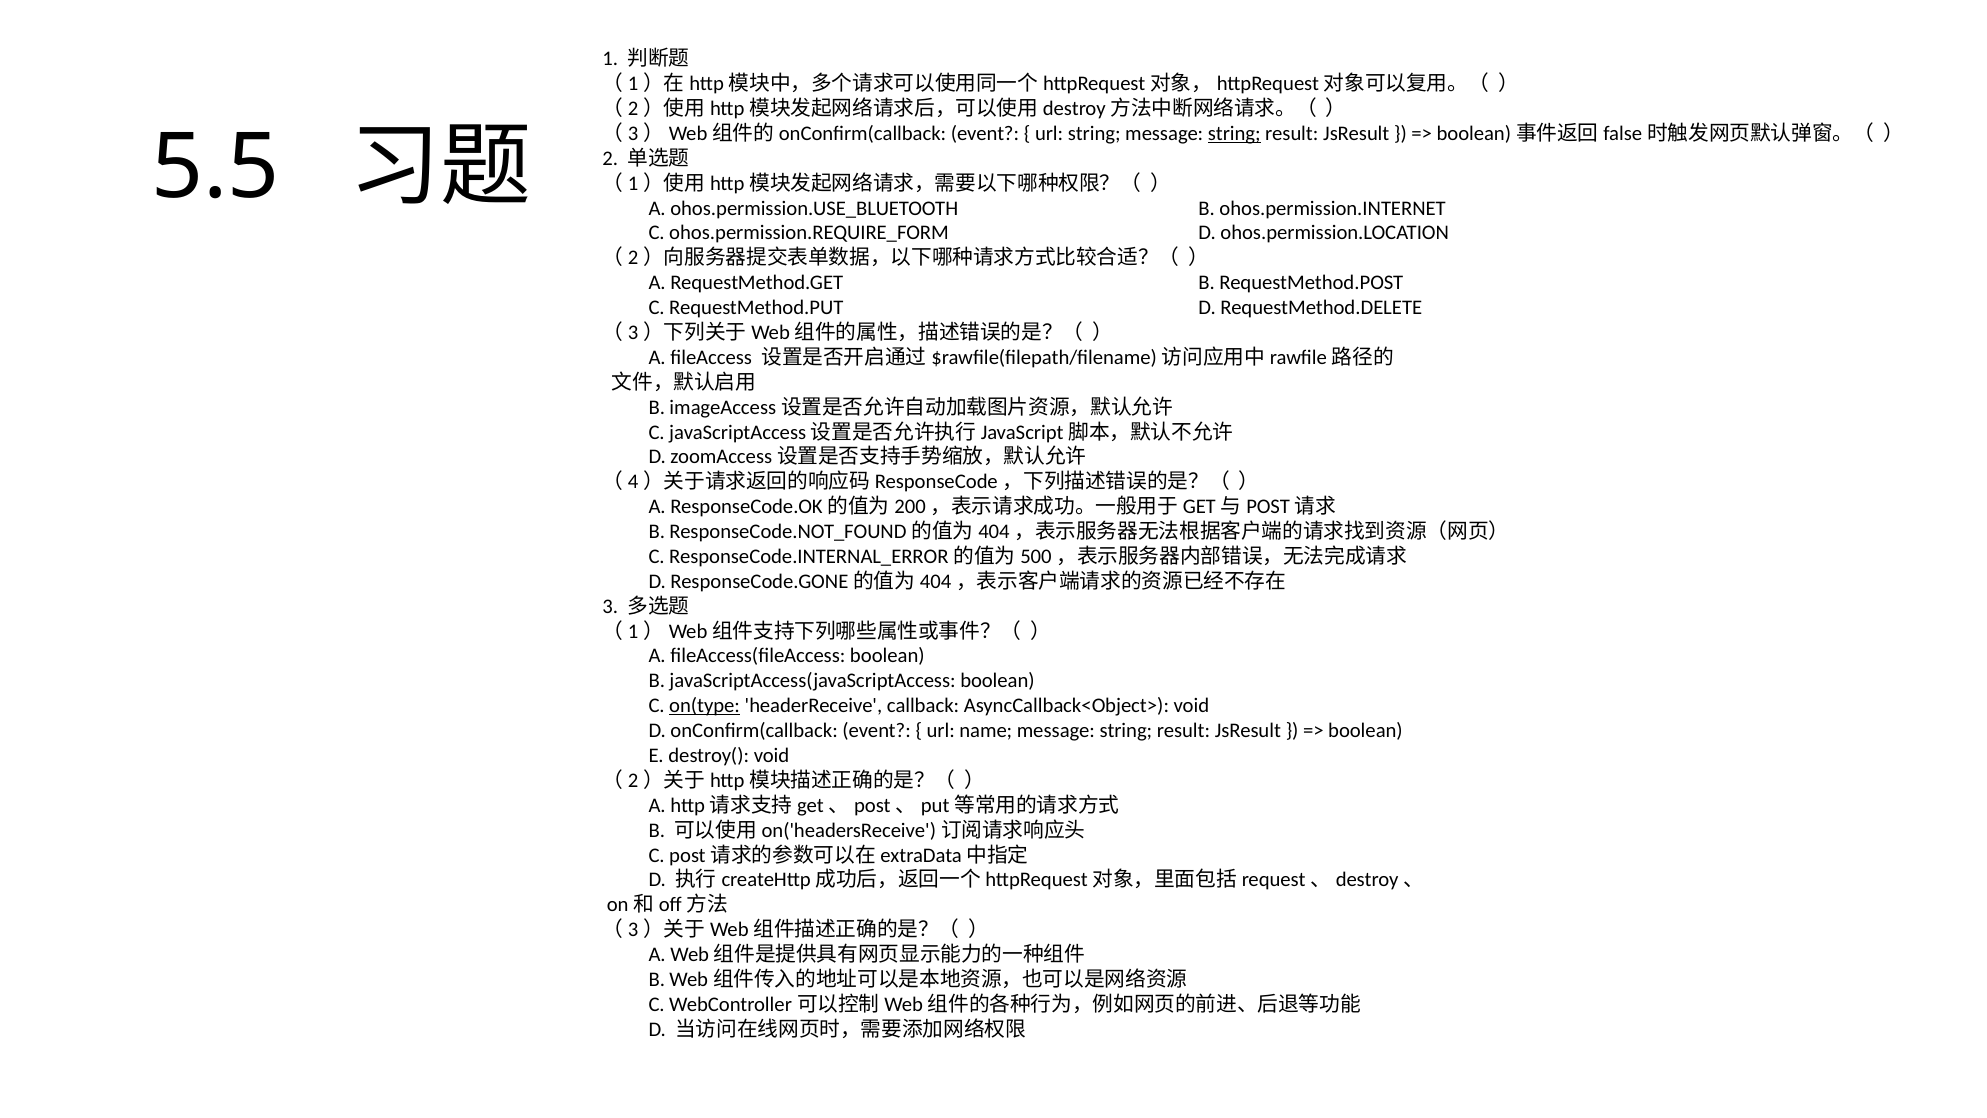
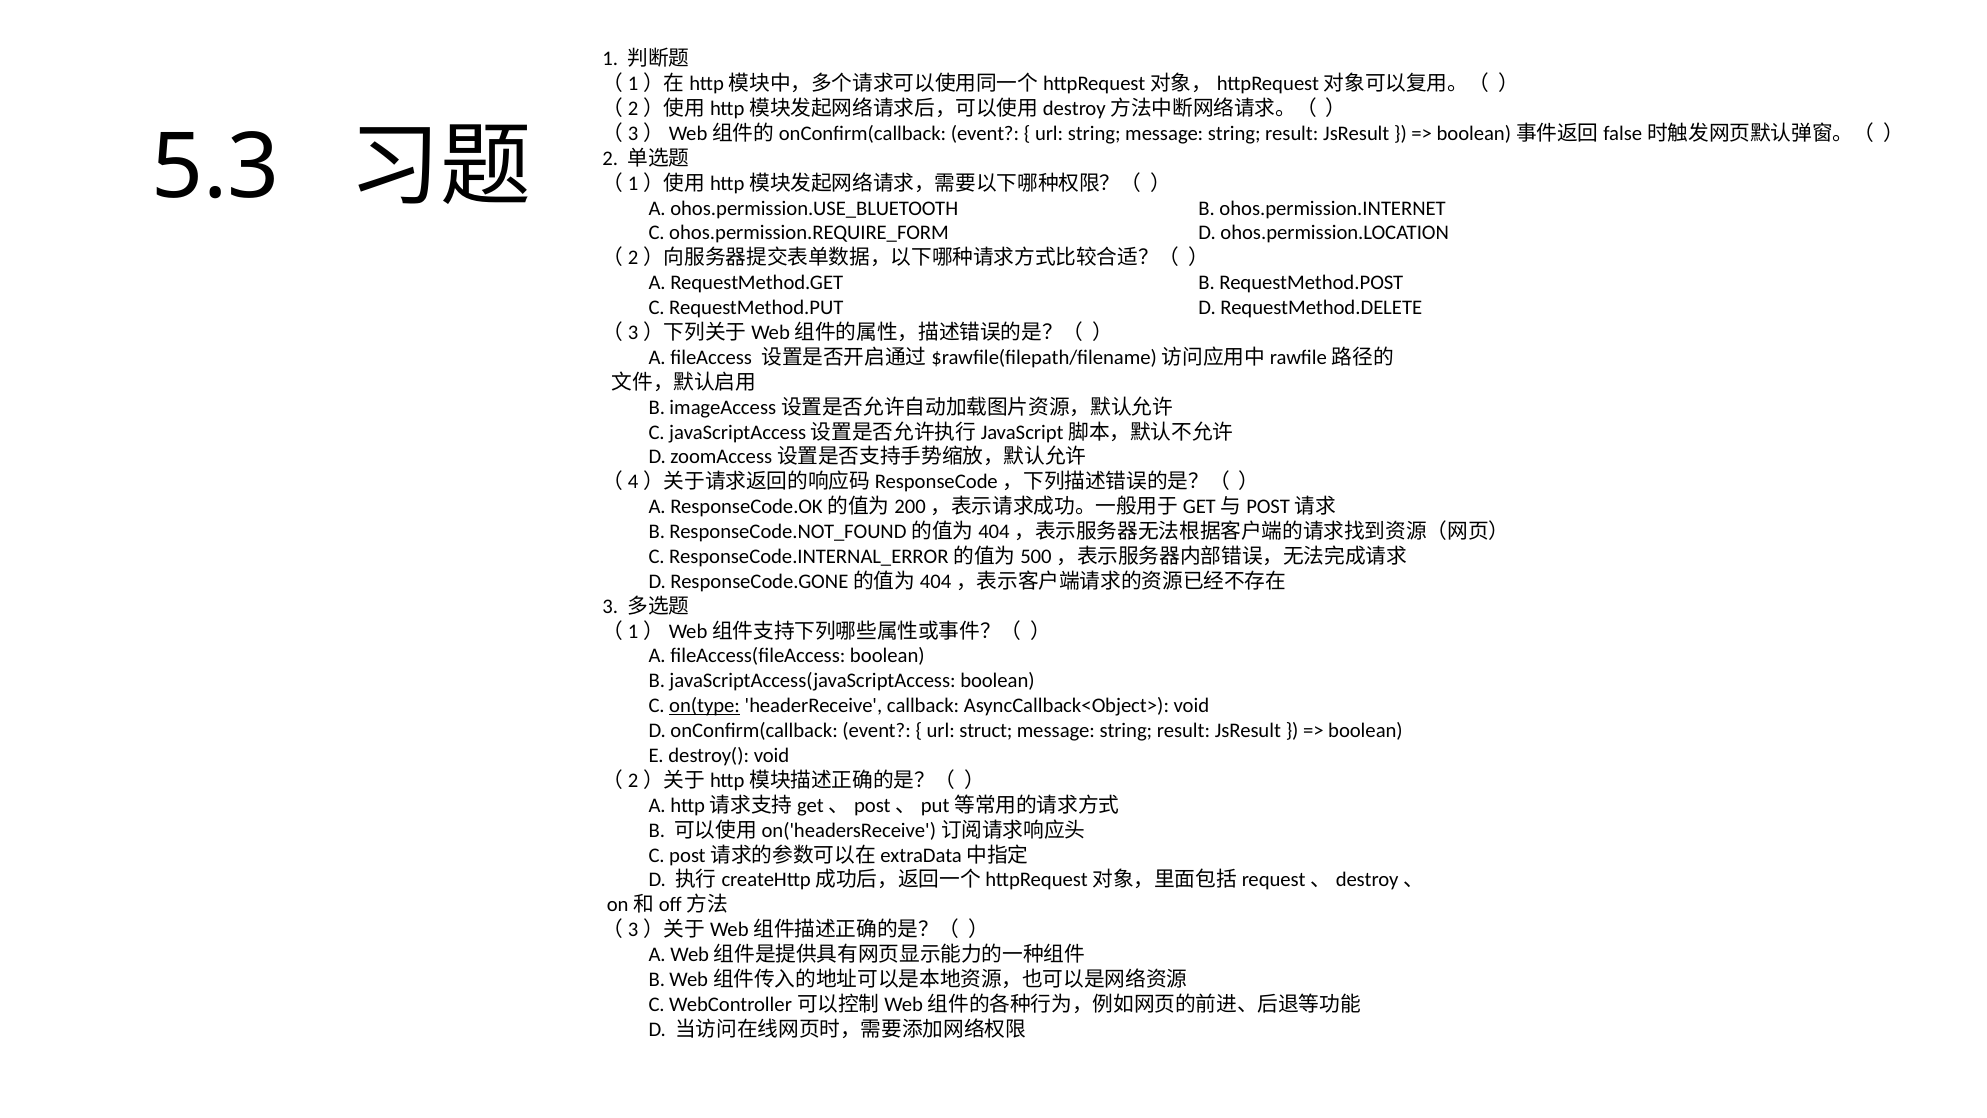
string underline: present -> none (1234, 134)
5.5: 5.5 -> 5.3 (216, 167)
name: name -> struct (986, 731)
